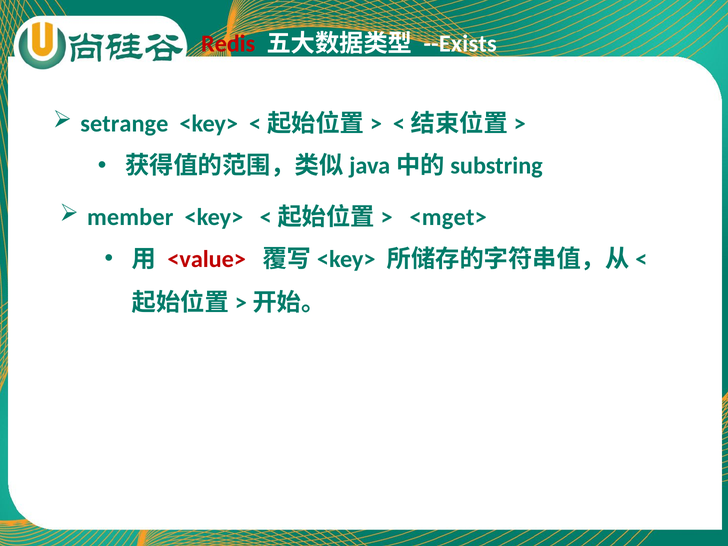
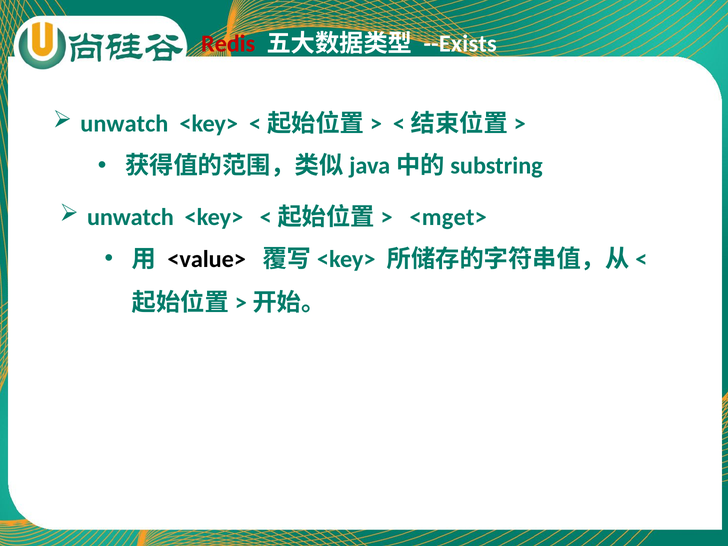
setrange: setrange -> unwatch (124, 124)
member: member -> unwatch (130, 217)
<value> colour: red -> black (207, 259)
